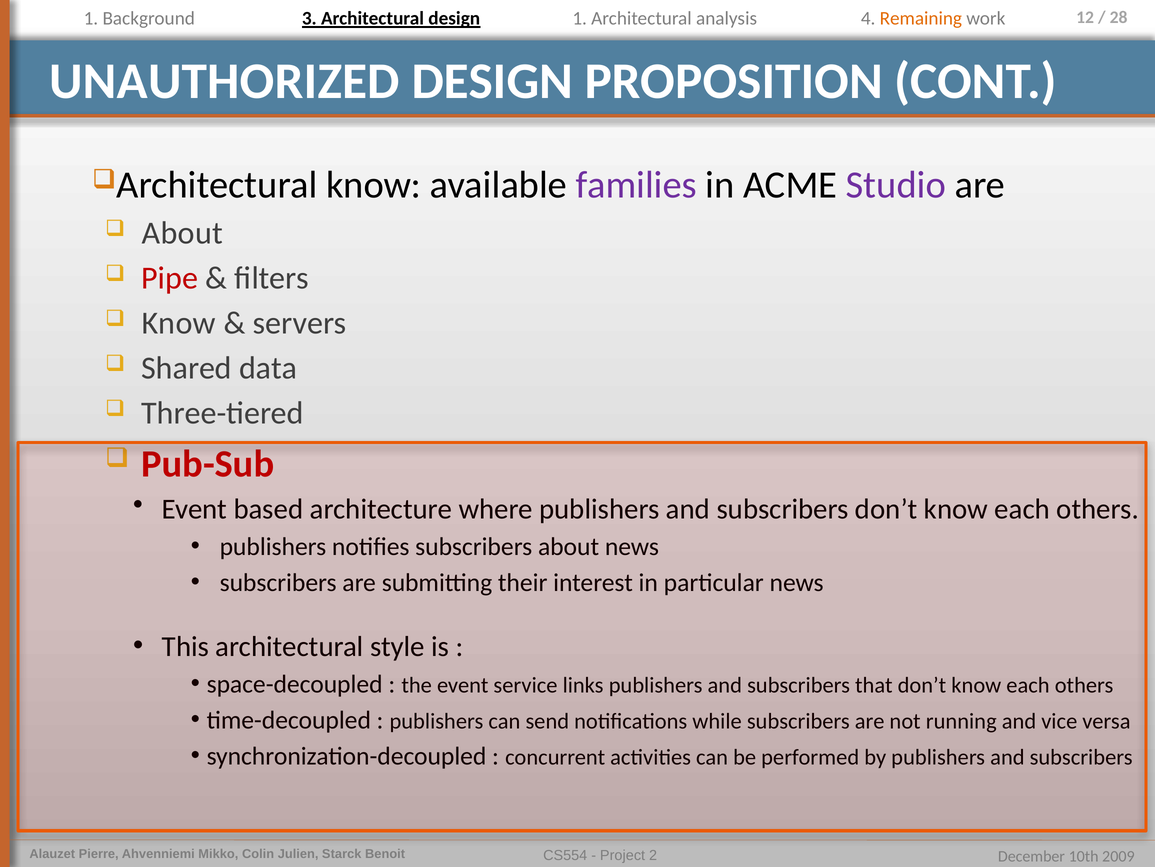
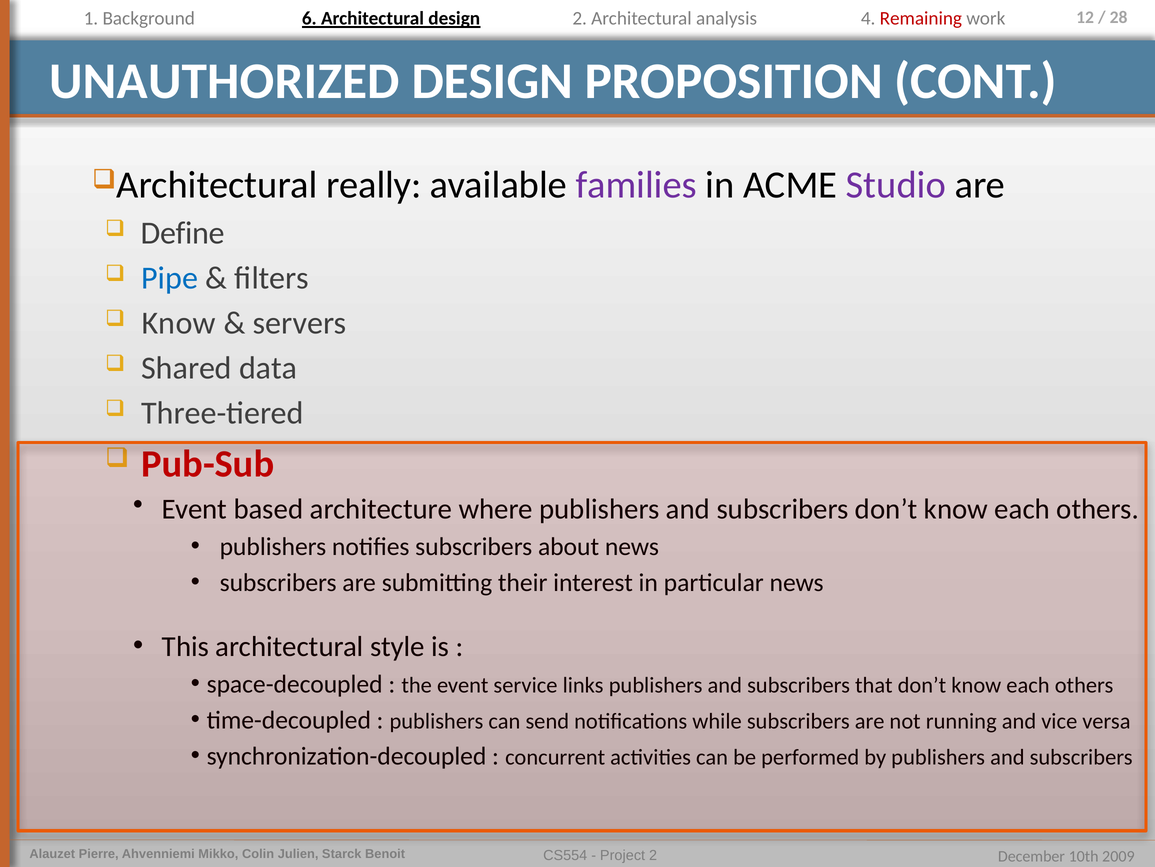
3: 3 -> 6 (309, 19)
design 1: 1 -> 2 (580, 19)
Remaining colour: orange -> red (921, 19)
know: know -> really (374, 185)
About: About -> Define (183, 233)
Pipe colour: red -> blue (170, 278)
